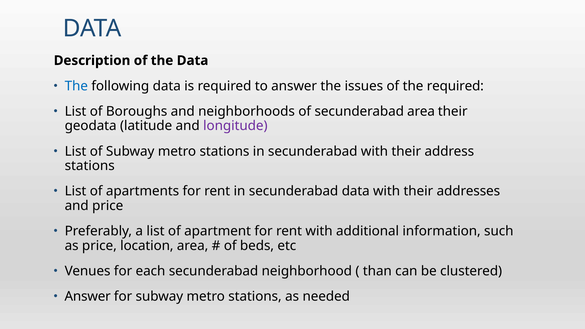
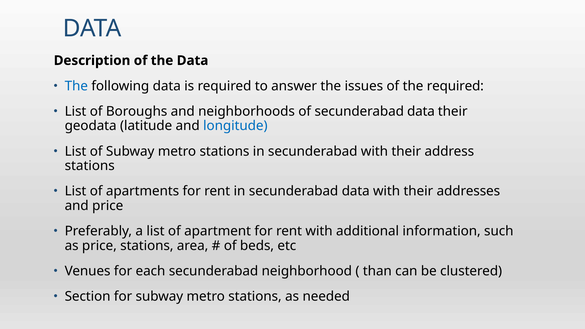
of secunderabad area: area -> data (421, 111)
longitude colour: purple -> blue (235, 126)
price location: location -> stations (147, 246)
Answer: Answer -> Section (88, 297)
